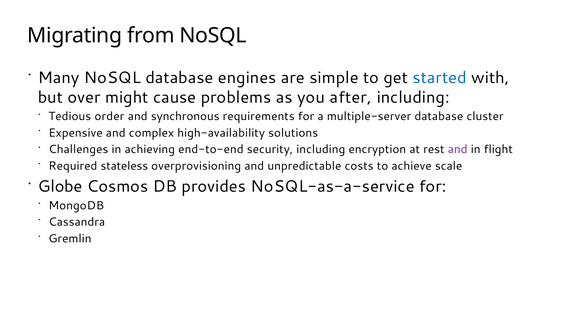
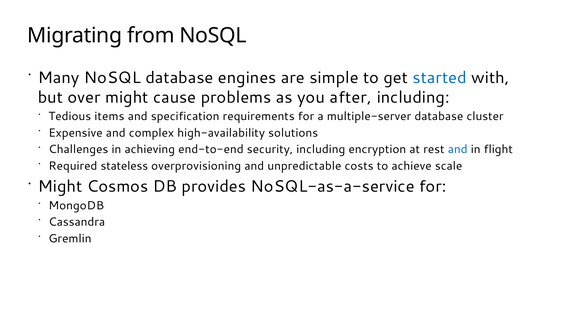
order: order -> items (109, 117)
synchronous: synchronous -> specification (185, 117)
and colour: purple -> blue (458, 150)
Globe: Globe -> Might (60, 187)
